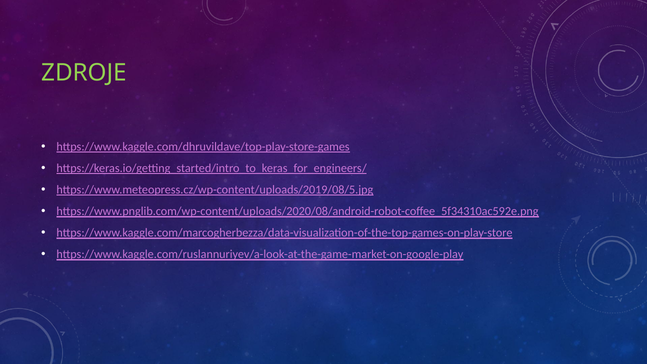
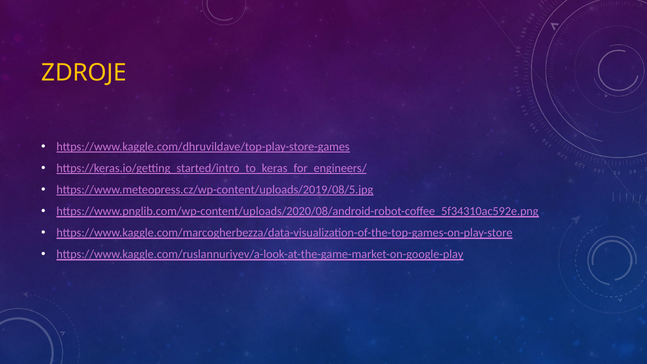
ZDROJE colour: light green -> yellow (84, 73)
